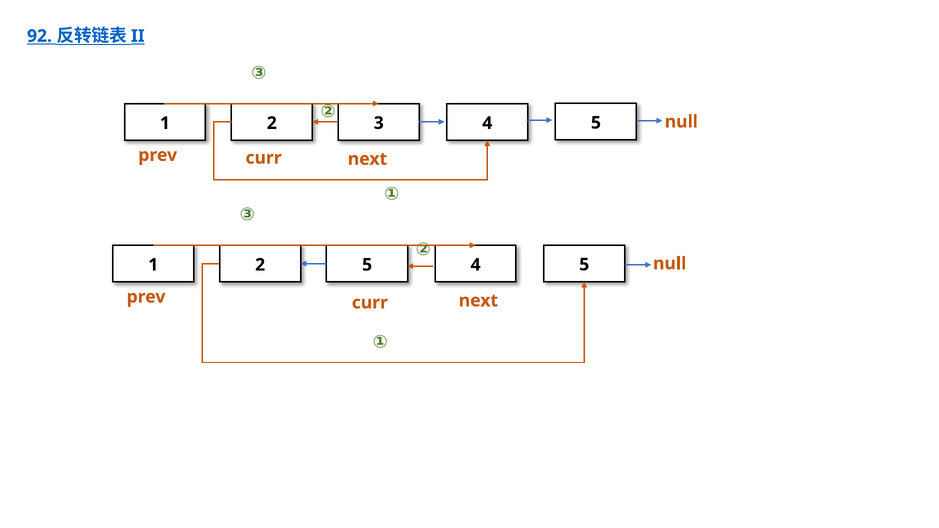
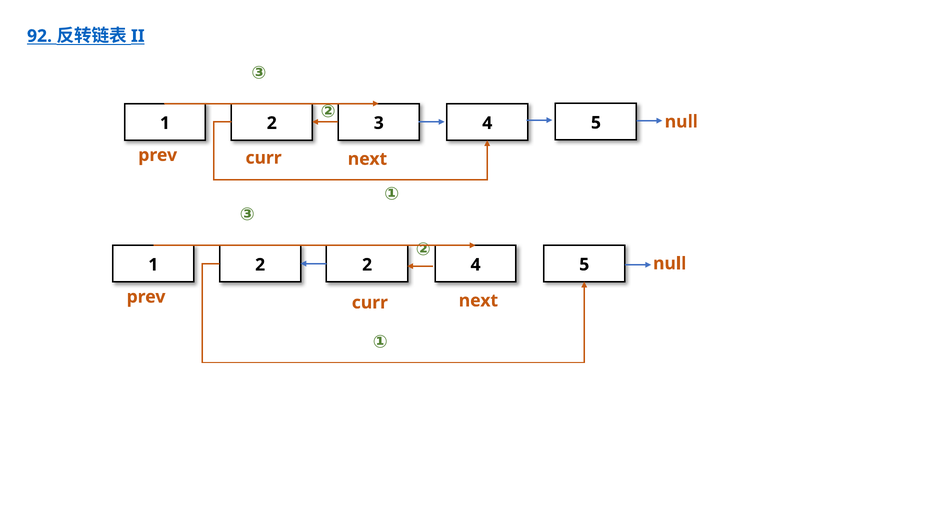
2 5: 5 -> 2 (367, 265)
